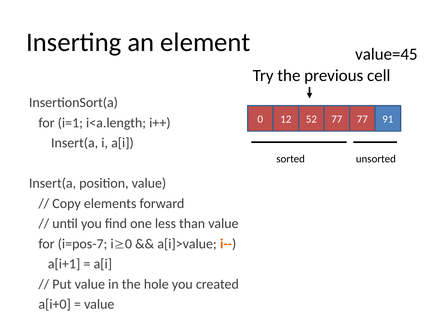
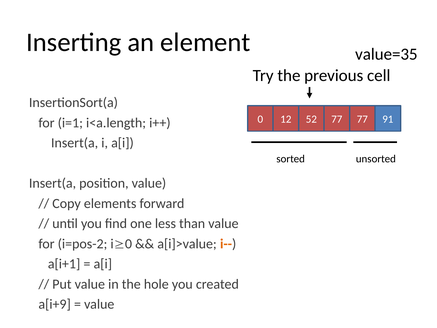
value=45: value=45 -> value=35 (386, 54)
i=pos-7: i=pos-7 -> i=pos-2 (83, 244)
a[i+0: a[i+0 -> a[i+9 (55, 304)
